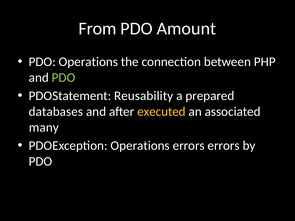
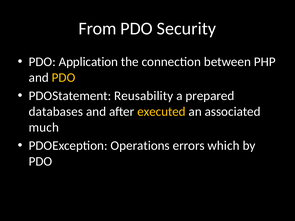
Amount: Amount -> Security (186, 29)
PDO Operations: Operations -> Application (88, 62)
PDO colour: light green -> yellow (64, 78)
many: many -> much (44, 127)
errors errors: errors -> which (224, 146)
